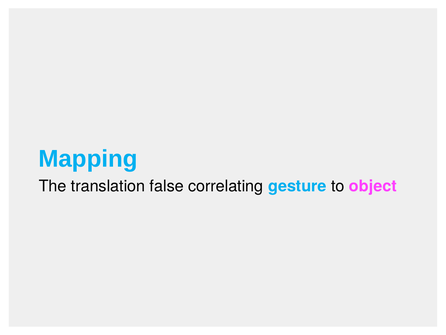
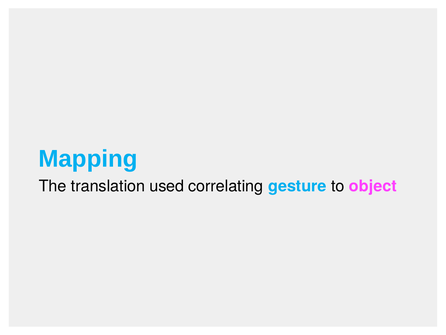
false: false -> used (167, 186)
